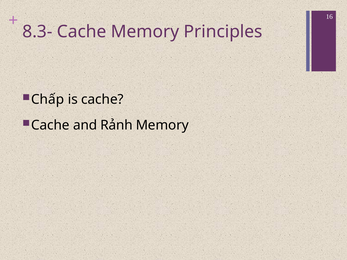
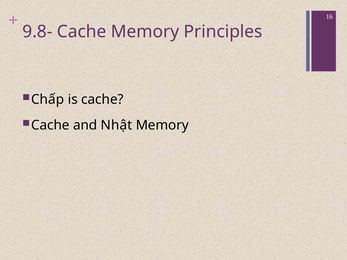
8.3-: 8.3- -> 9.8- (37, 32)
Rảnh: Rảnh -> Nhật (116, 125)
